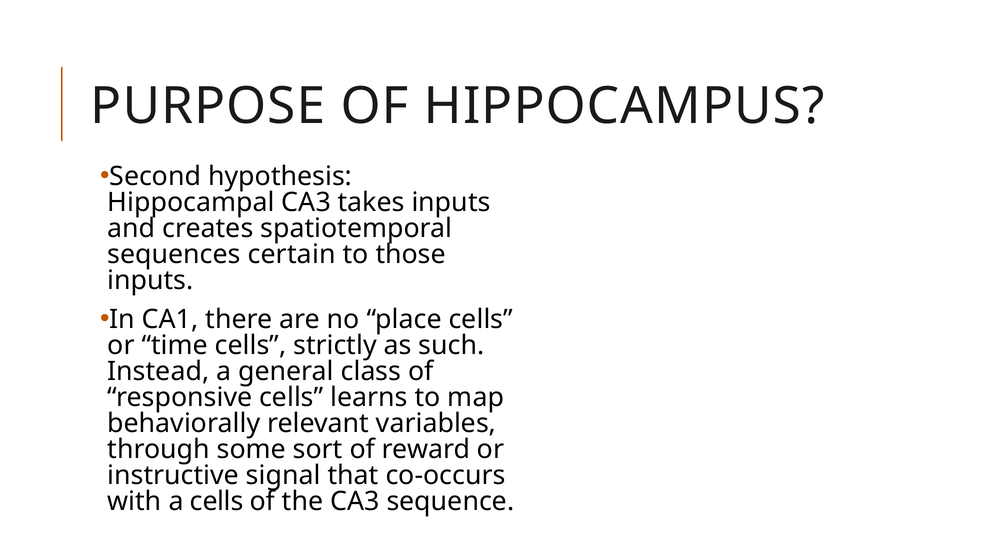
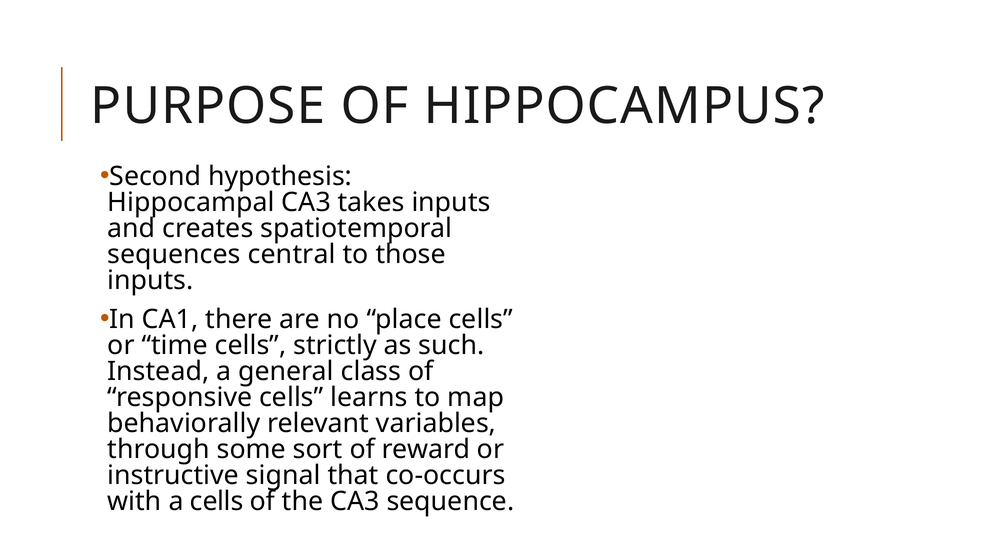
certain: certain -> central (292, 254)
